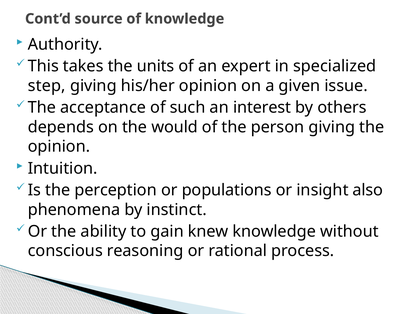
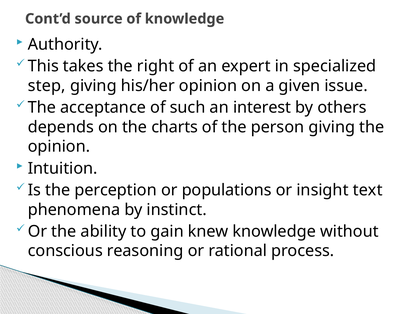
units: units -> right (156, 66)
would: would -> charts (175, 127)
also: also -> text (368, 190)
